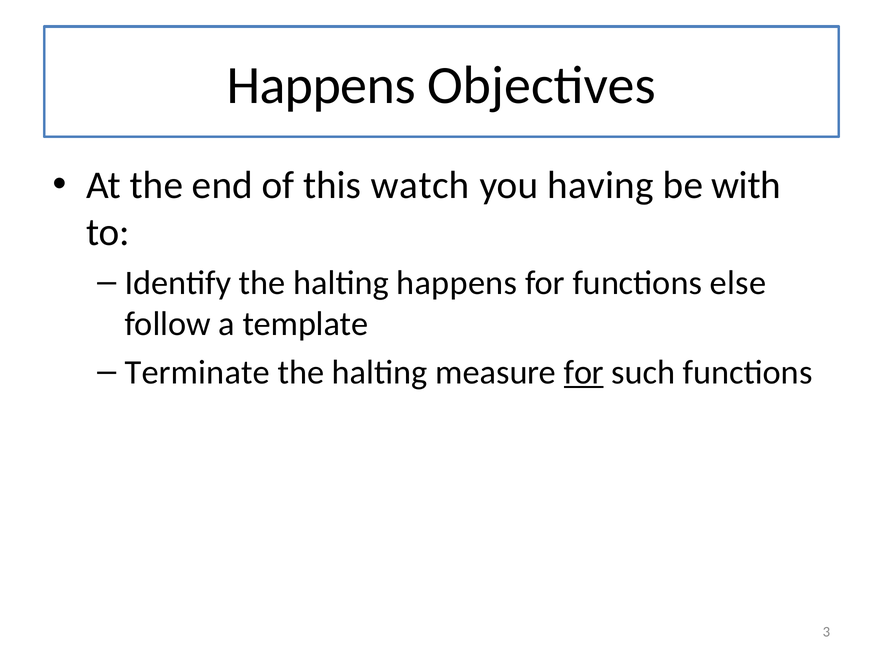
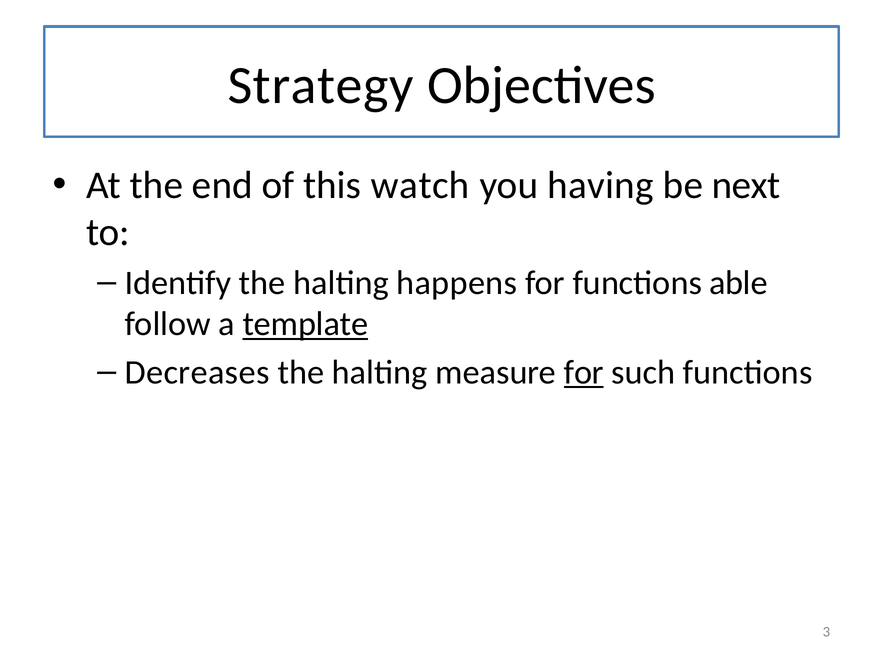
Happens: Happens -> Strategy (321, 85)
with: with -> next (746, 185)
else: else -> able (738, 283)
template underline: none -> present (305, 324)
Terminate: Terminate -> Decreases (197, 372)
